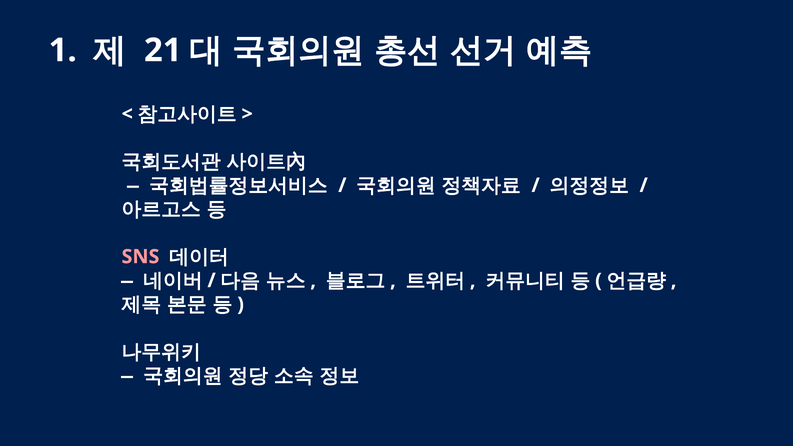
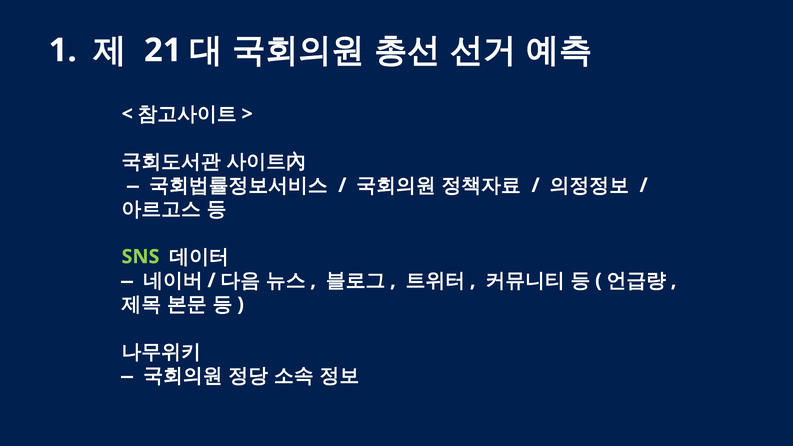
SNS colour: pink -> light green (140, 257)
